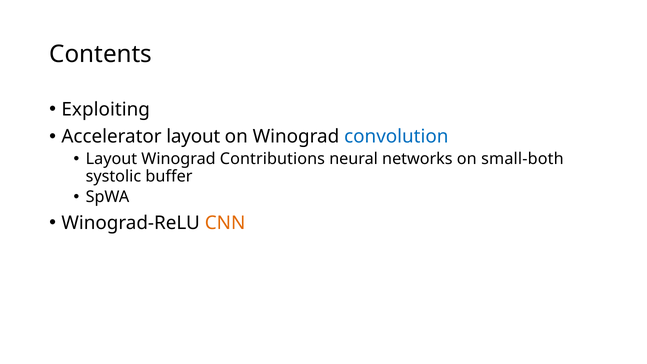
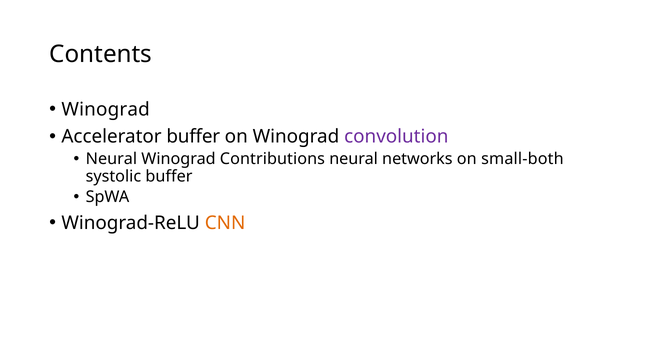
Exploiting: Exploiting -> Winograd (106, 109)
Accelerator layout: layout -> buffer (193, 137)
convolution colour: blue -> purple (396, 137)
Layout: Layout -> Neural (111, 159)
